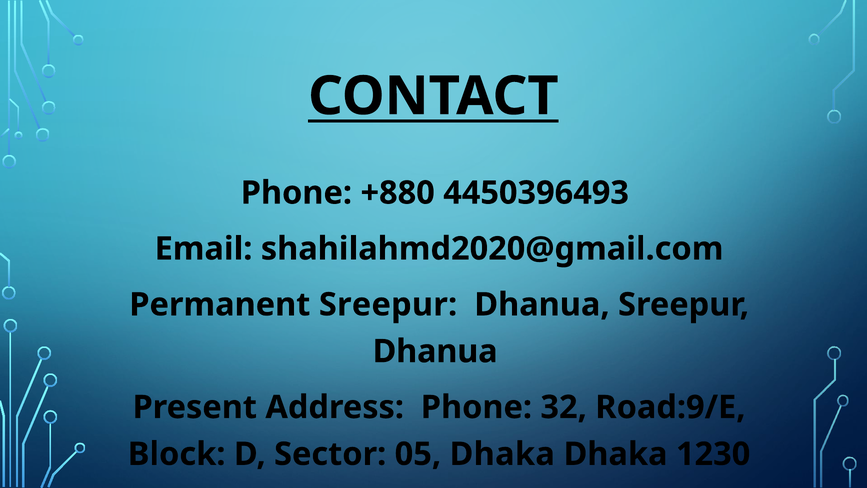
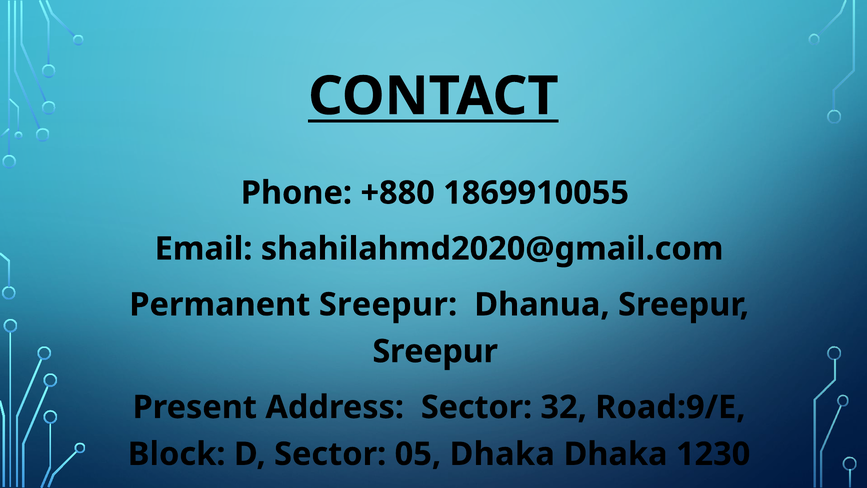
4450396493: 4450396493 -> 1869910055 (536, 193)
Dhanua: Dhanua -> Sreepur (435, 351)
Address Phone: Phone -> Sector (476, 407)
